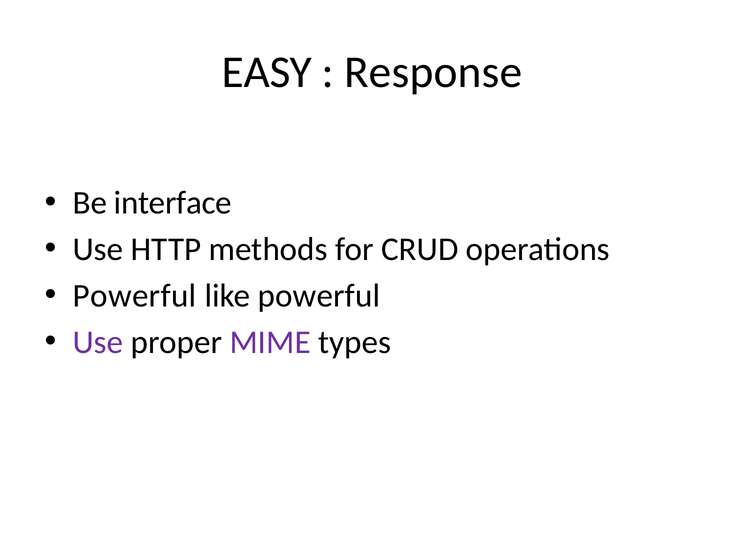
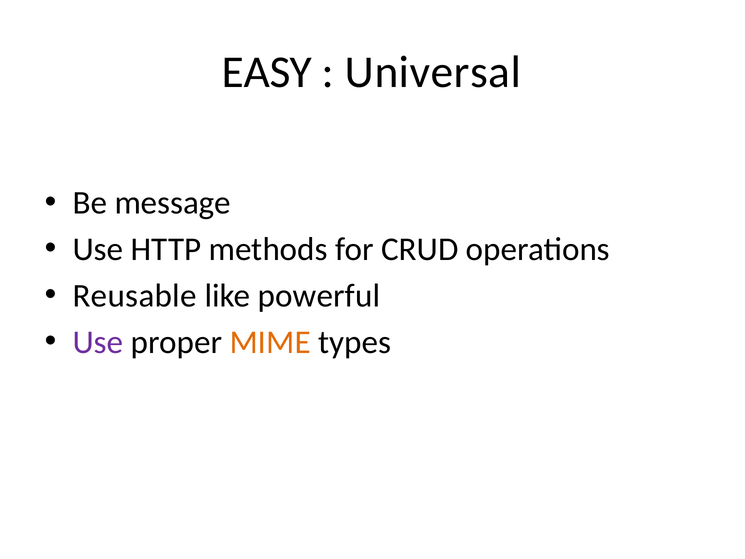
Response: Response -> Universal (433, 72)
interface: interface -> message (173, 203)
Powerful: Powerful -> Reusable (135, 296)
MIME colour: purple -> orange (270, 342)
